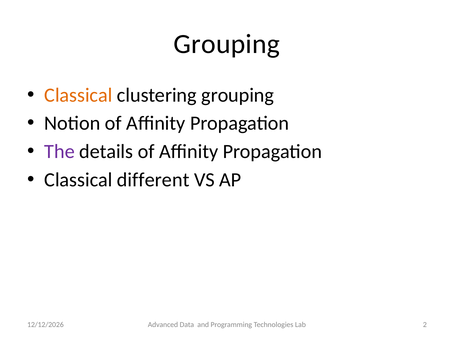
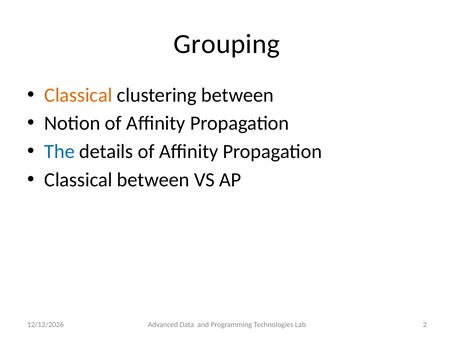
clustering grouping: grouping -> between (238, 95)
The colour: purple -> blue (59, 152)
Classical different: different -> between (153, 180)
